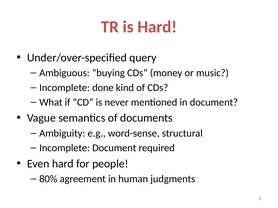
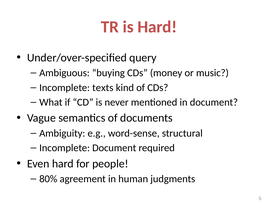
done: done -> texts (103, 88)
